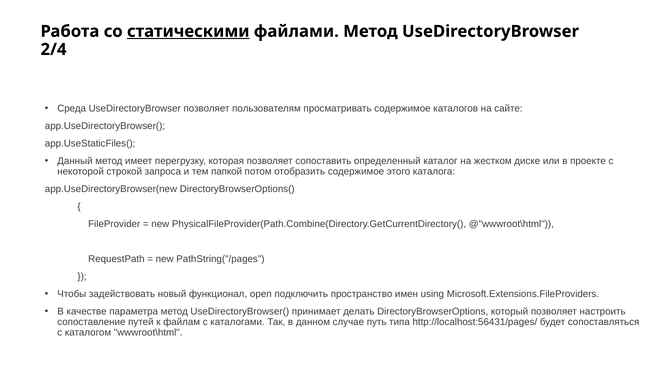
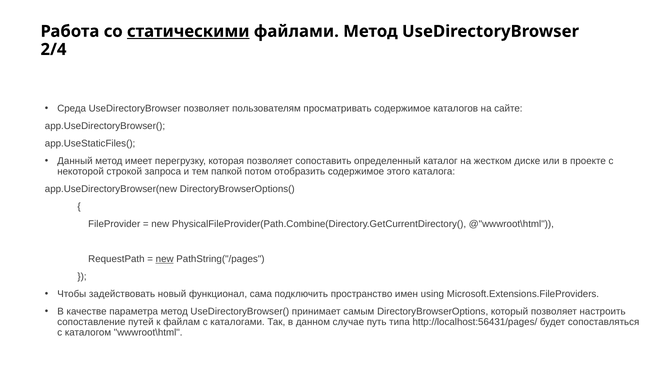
new underline: none -> present (165, 259)
open: open -> сама (261, 294)
делать: делать -> самым (359, 311)
